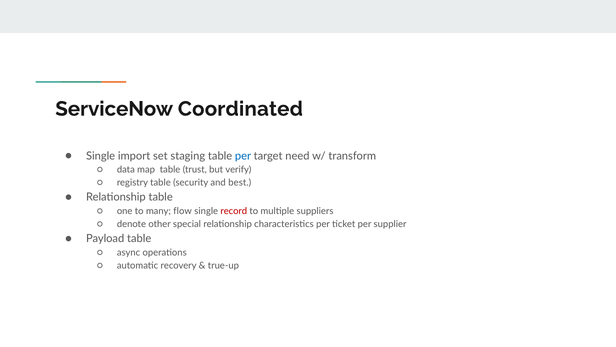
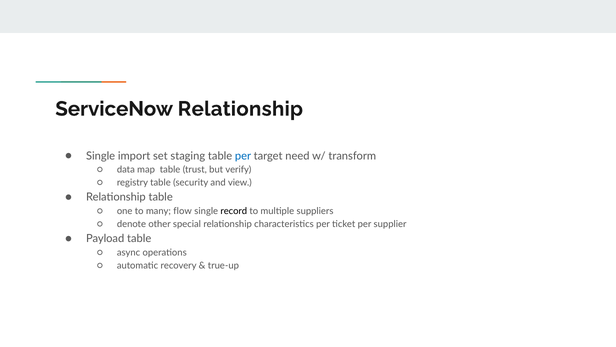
ServiceNow Coordinated: Coordinated -> Relationship (240, 109)
best: best -> view (240, 183)
record colour: red -> black (234, 211)
